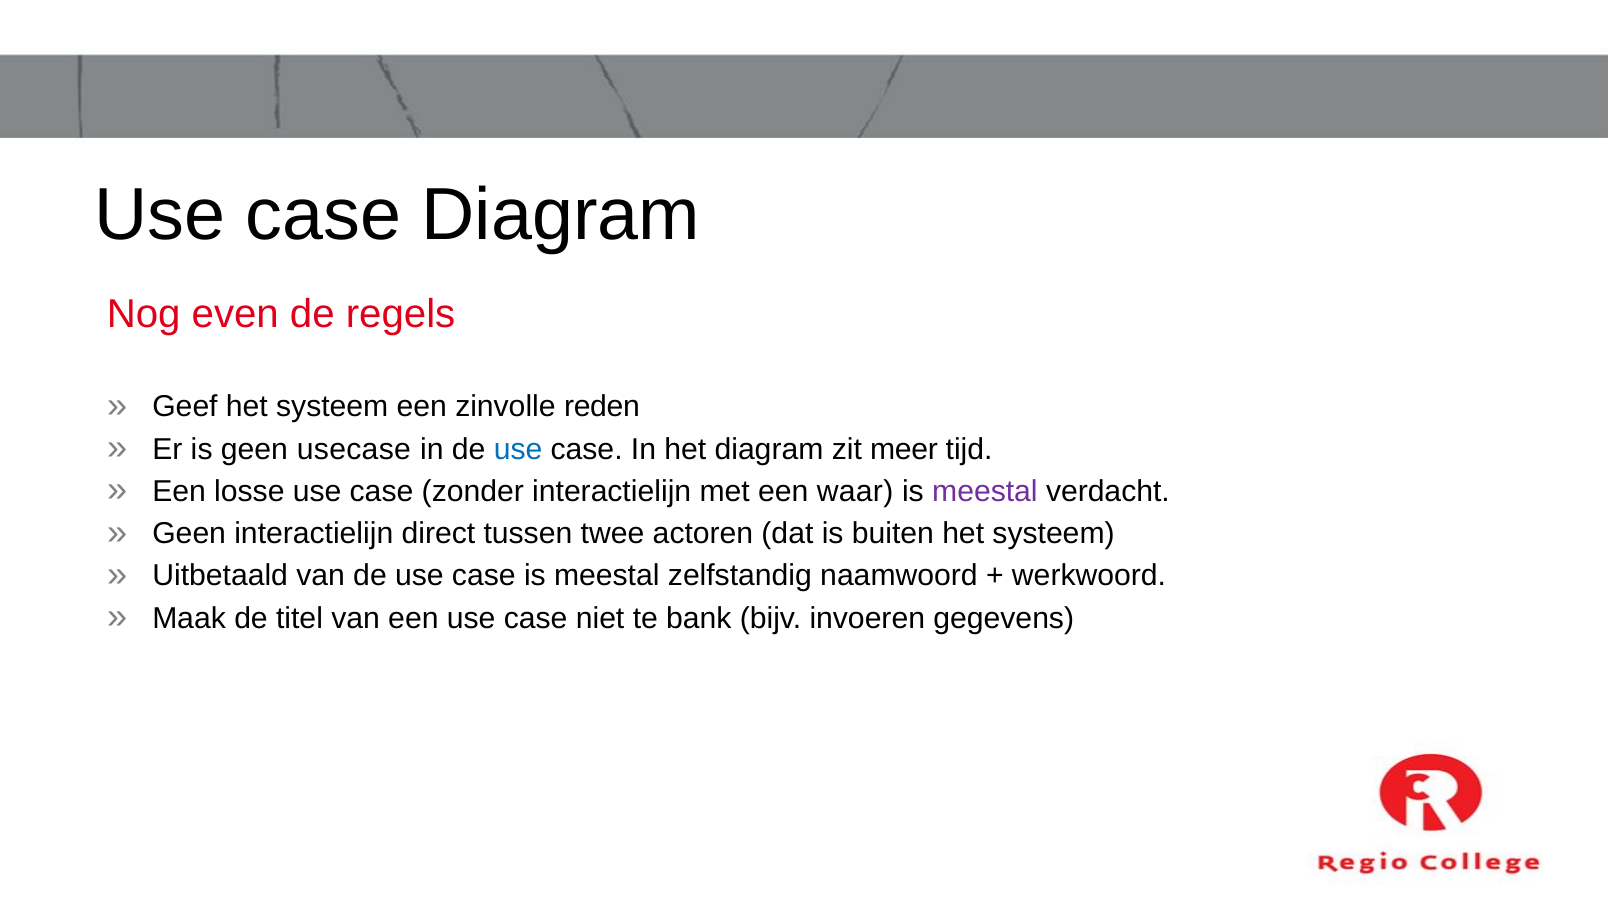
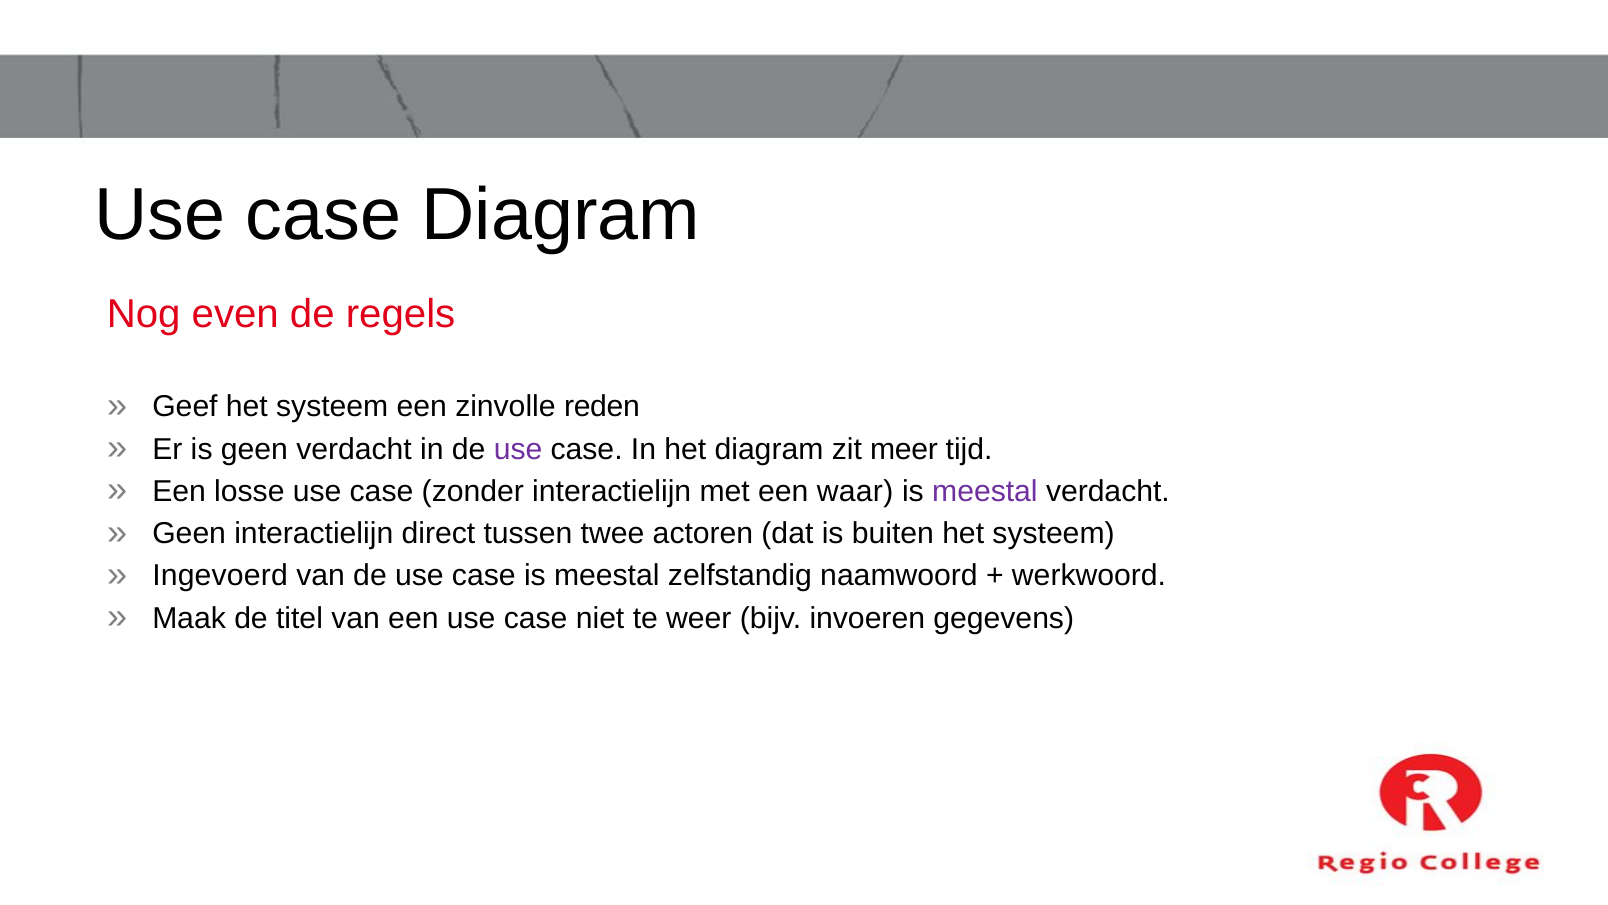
geen usecase: usecase -> verdacht (354, 449)
use colour: blue -> purple (518, 449)
Uitbetaald: Uitbetaald -> Ingevoerd (220, 576)
bank: bank -> weer (699, 618)
